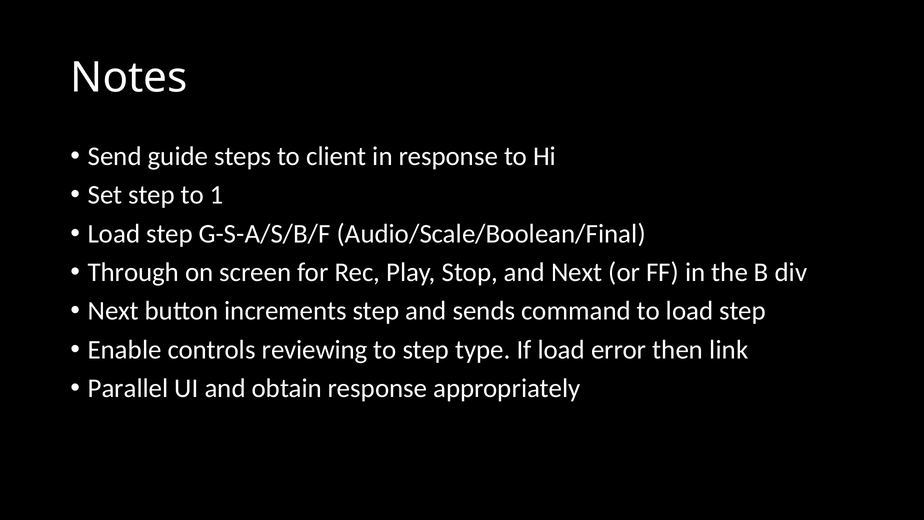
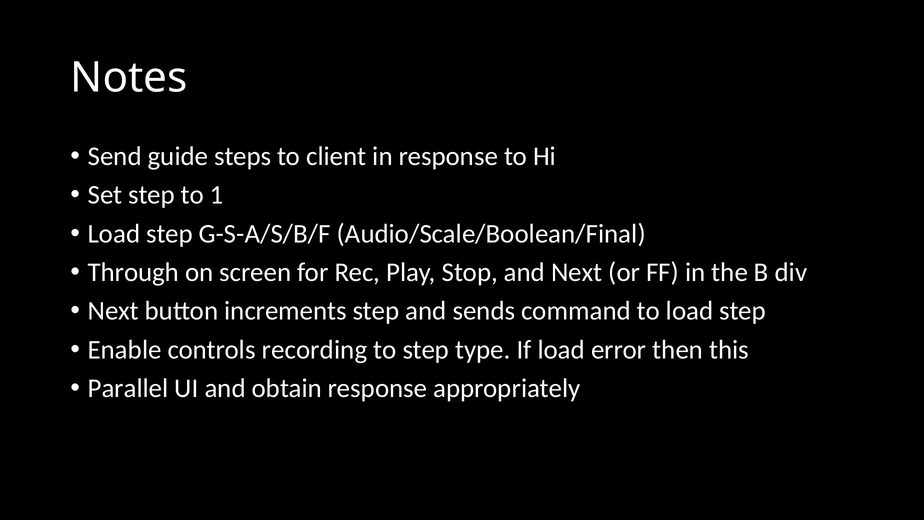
reviewing: reviewing -> recording (315, 350)
link: link -> this (729, 350)
